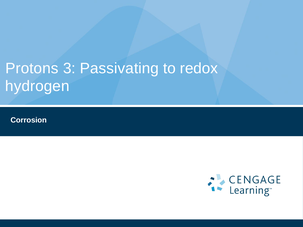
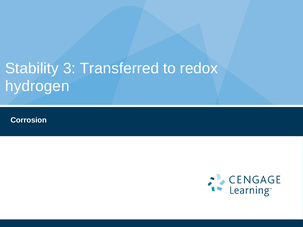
Protons: Protons -> Stability (32, 68)
Passivating: Passivating -> Transferred (119, 68)
